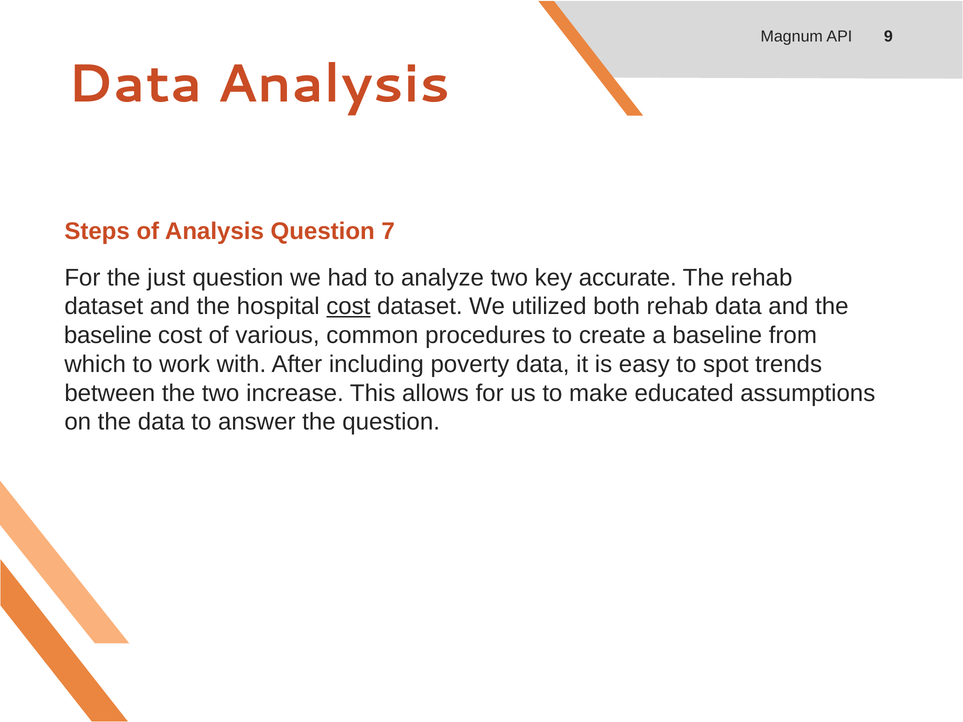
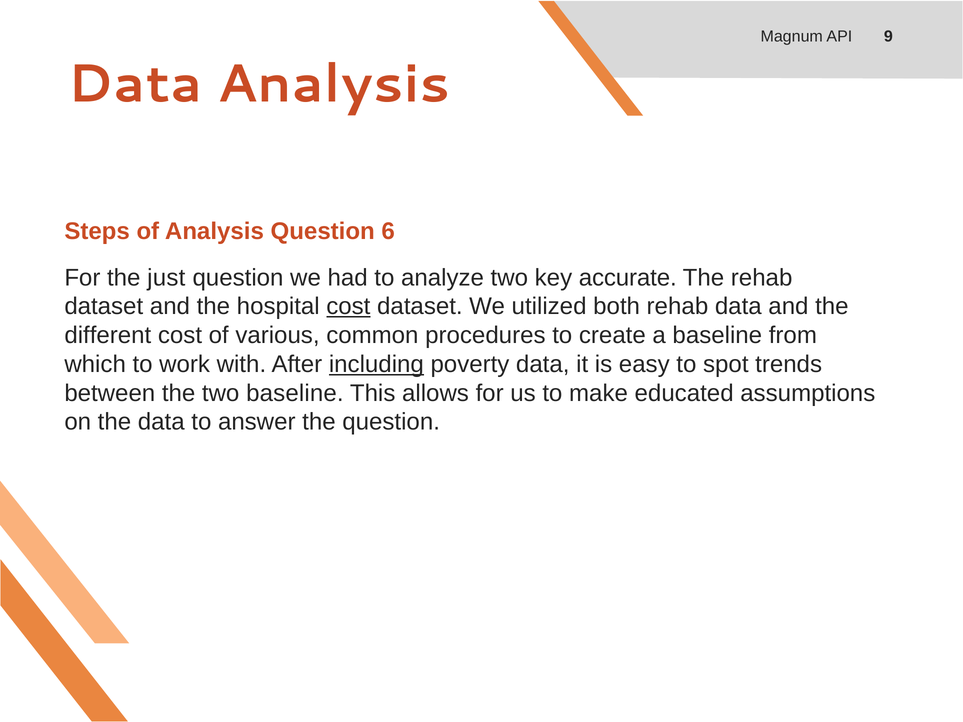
7: 7 -> 6 (388, 232)
baseline: baseline -> different (108, 335)
including underline: none -> present (376, 364)
two increase: increase -> baseline (295, 393)
